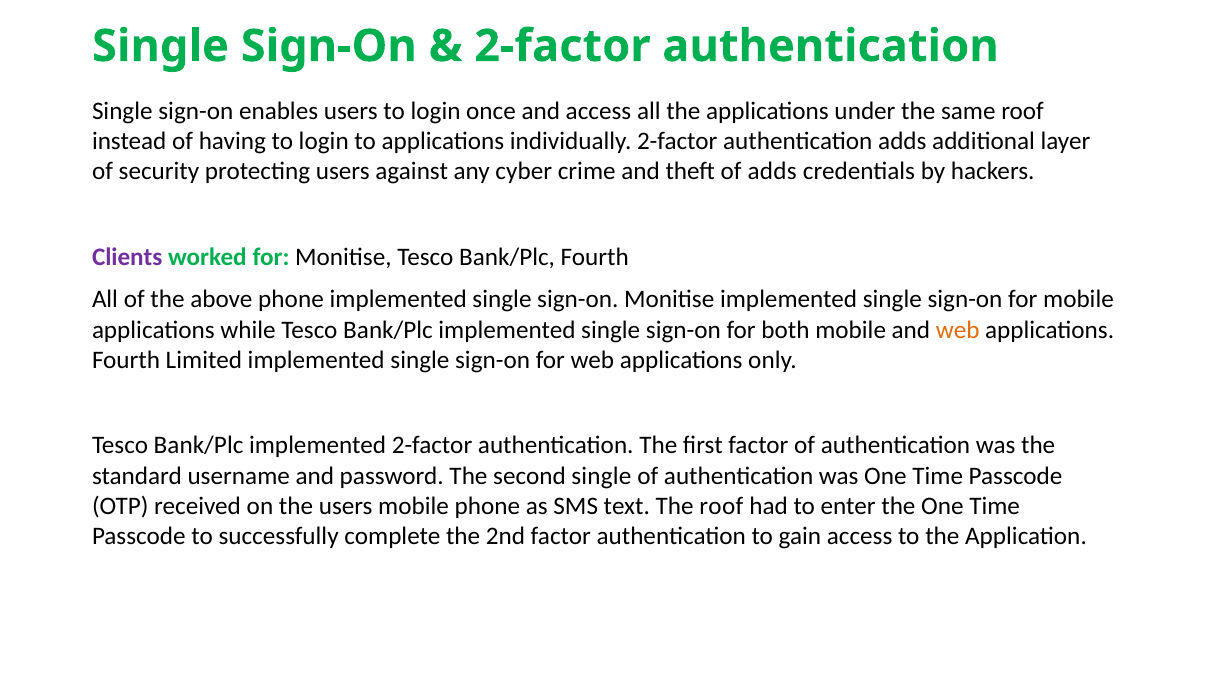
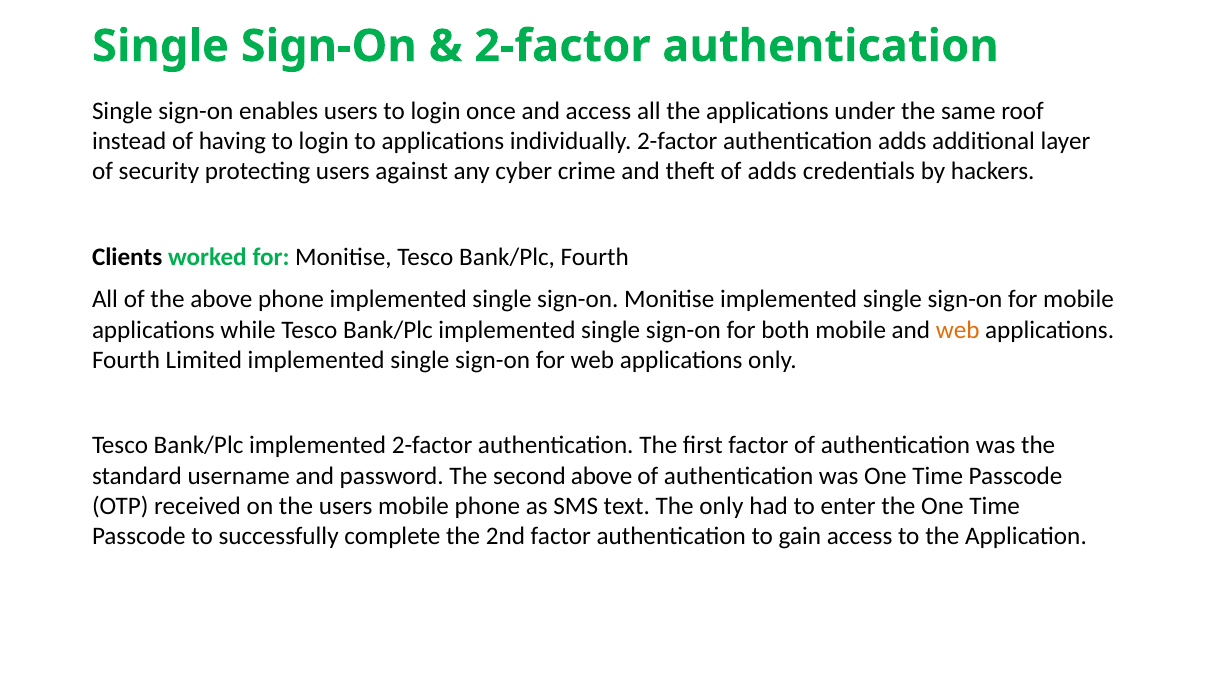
Clients colour: purple -> black (127, 257)
second single: single -> above (602, 476)
The roof: roof -> only (721, 506)
